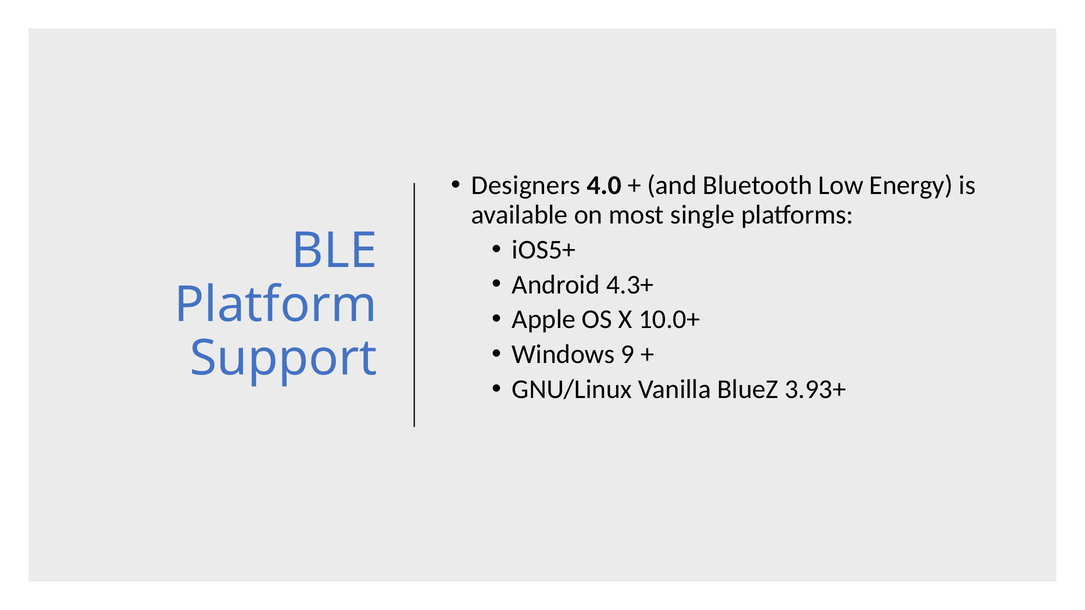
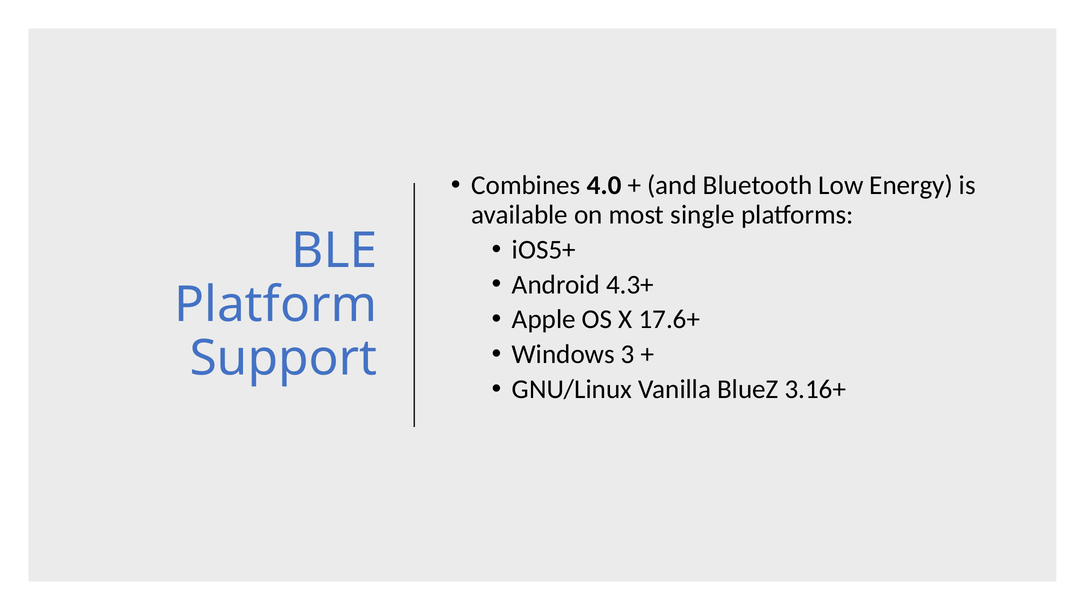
Designers: Designers -> Combines (526, 186)
10.0+: 10.0+ -> 17.6+ (669, 320)
9: 9 -> 3 (628, 355)
3.93+: 3.93+ -> 3.16+ (815, 389)
